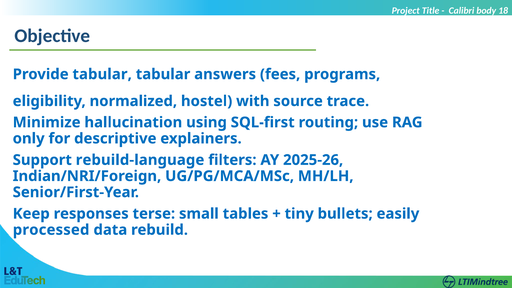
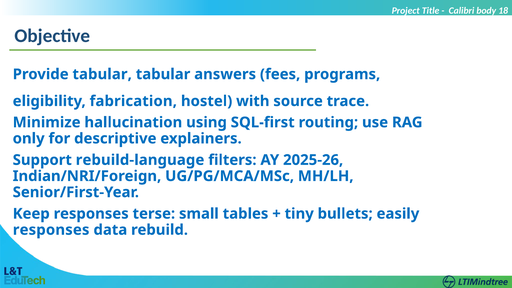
normalized: normalized -> fabrication (133, 101)
processed: processed -> responses (51, 230)
